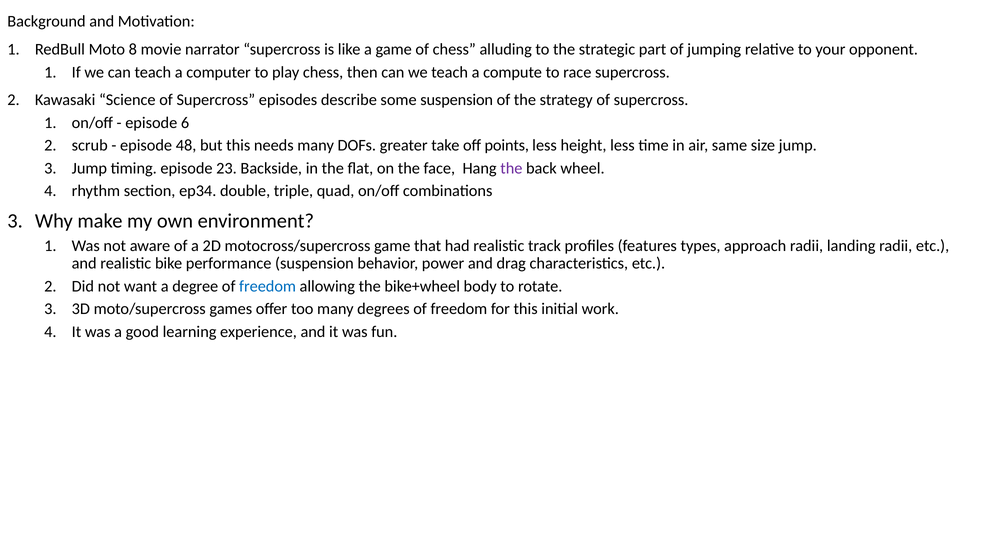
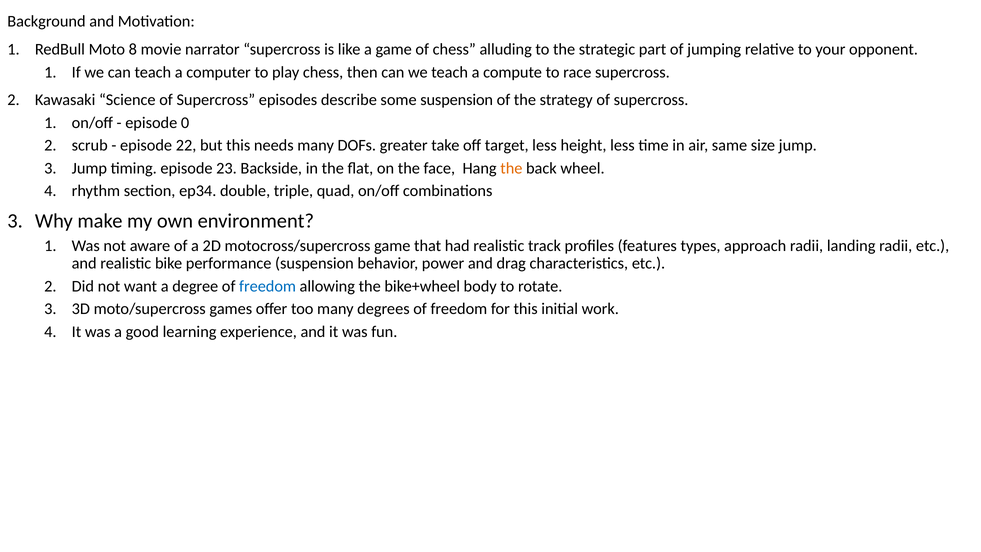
6: 6 -> 0 (185, 123)
48: 48 -> 22 (186, 145)
points: points -> target (507, 145)
the colour: purple -> orange (511, 168)
